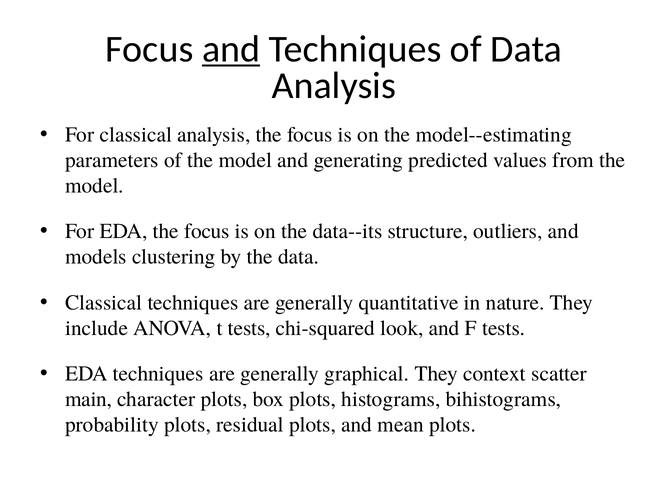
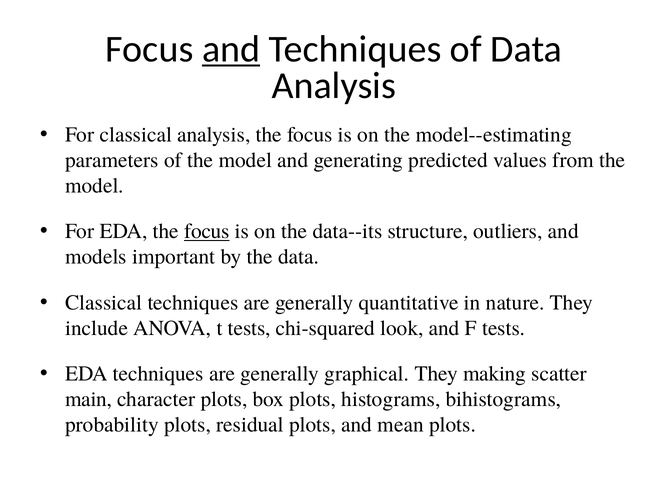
focus underline: none -> present (207, 231)
clustering: clustering -> important (174, 257)
context: context -> making (495, 374)
